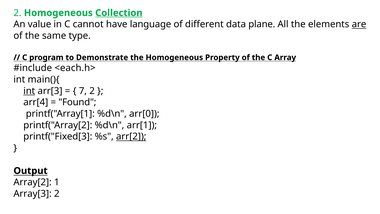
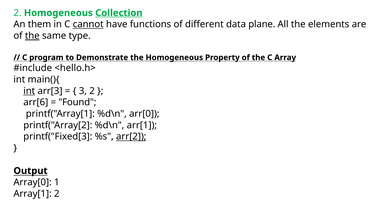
value: value -> them (40, 24)
cannot underline: none -> present (88, 24)
language: language -> functions (151, 24)
are underline: present -> none (359, 24)
the underline: none -> present (32, 36)
<each.h>: <each.h> -> <hello.h> (75, 68)
7: 7 -> 3 (83, 91)
arr[4: arr[4 -> arr[6 (36, 102)
Array[2: Array[2 -> Array[0 (33, 182)
Array[3: Array[3 -> Array[1 (33, 193)
